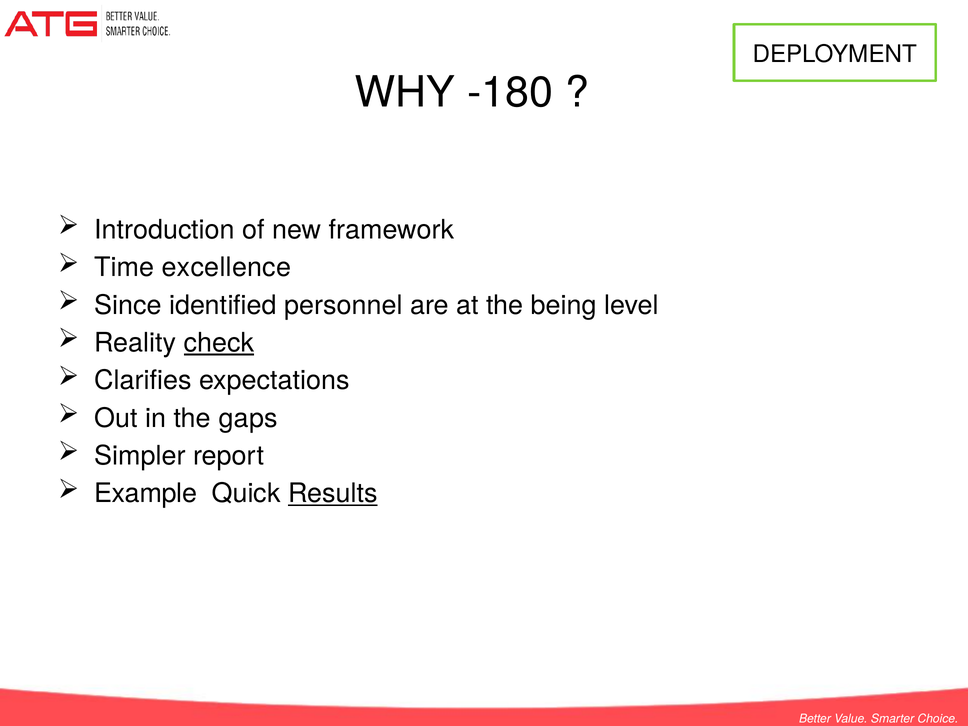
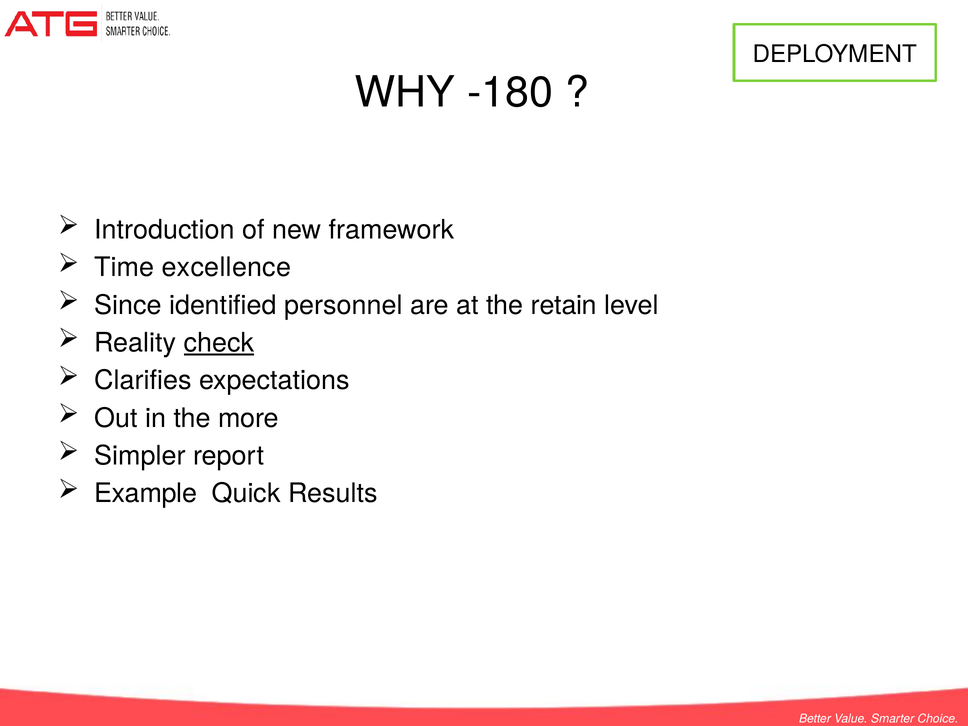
being: being -> retain (564, 305)
gaps: gaps -> more (248, 418)
Results underline: present -> none (333, 493)
